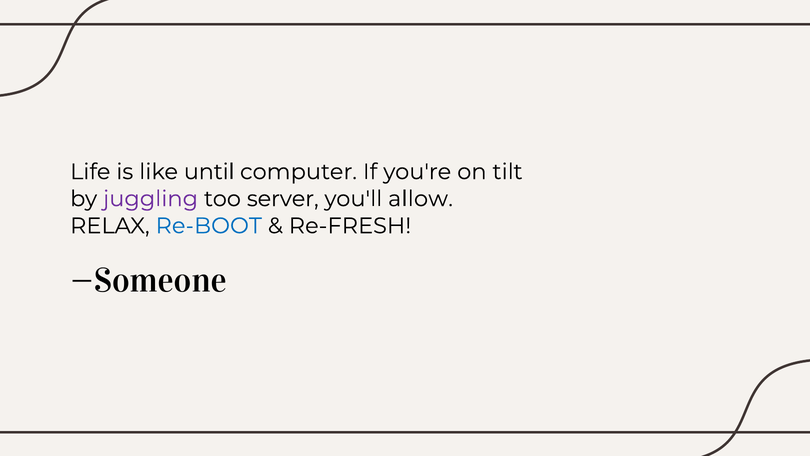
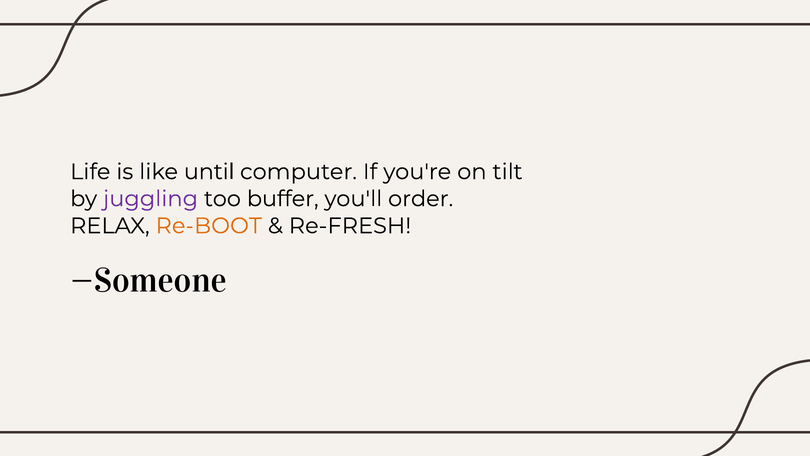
server: server -> buffer (283, 199)
allow: allow -> order (421, 199)
Re-BOOT colour: blue -> orange (209, 226)
